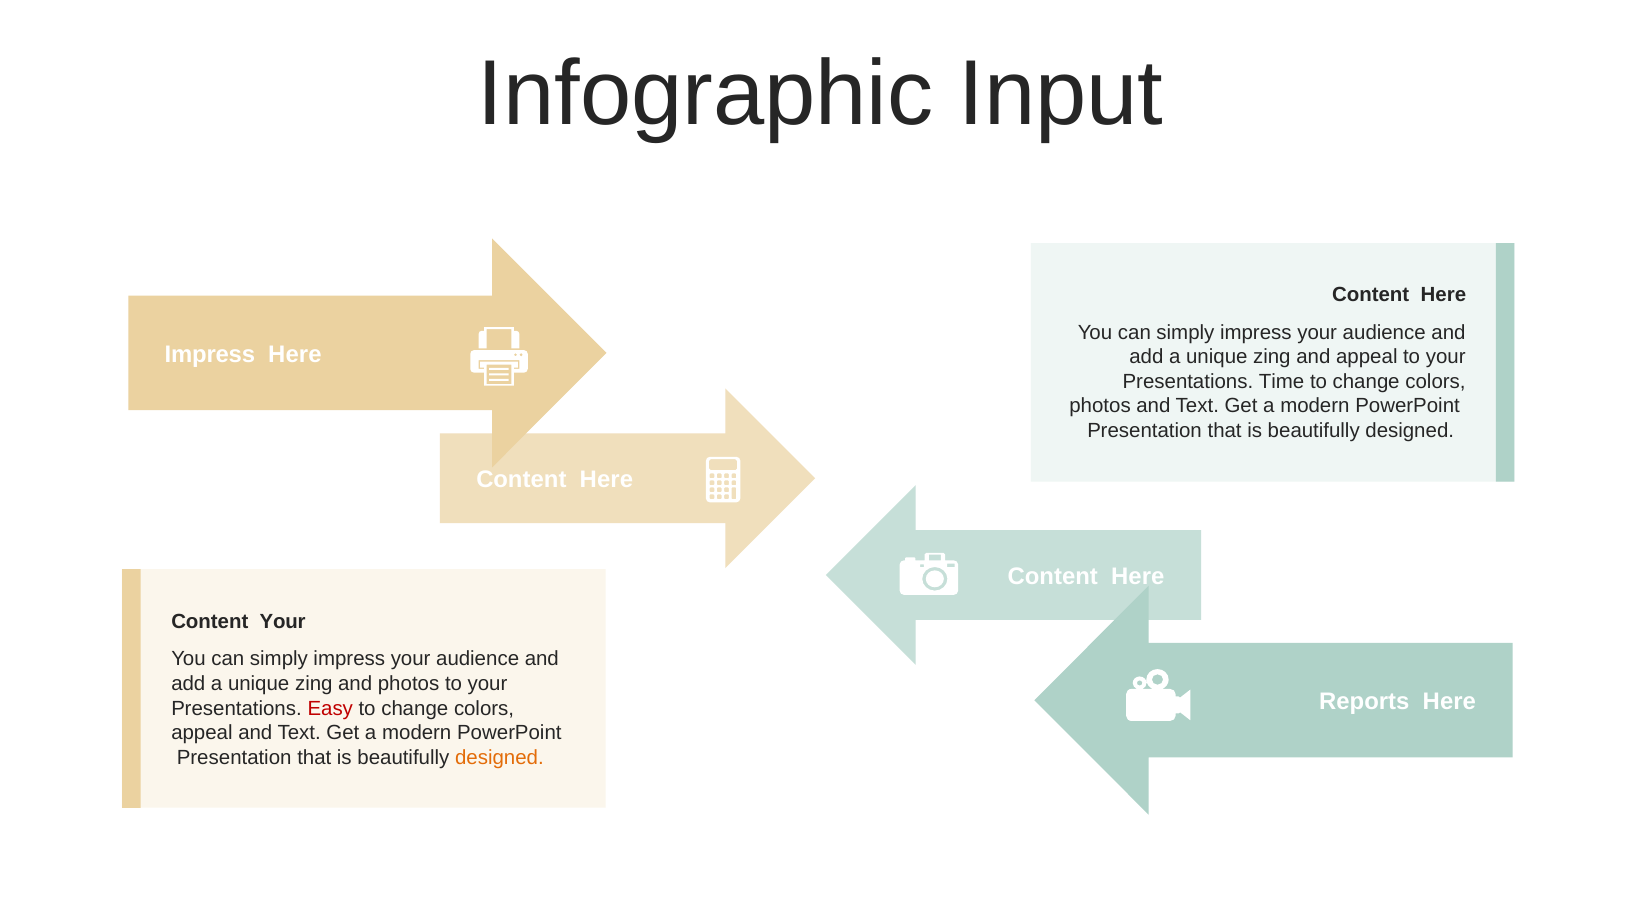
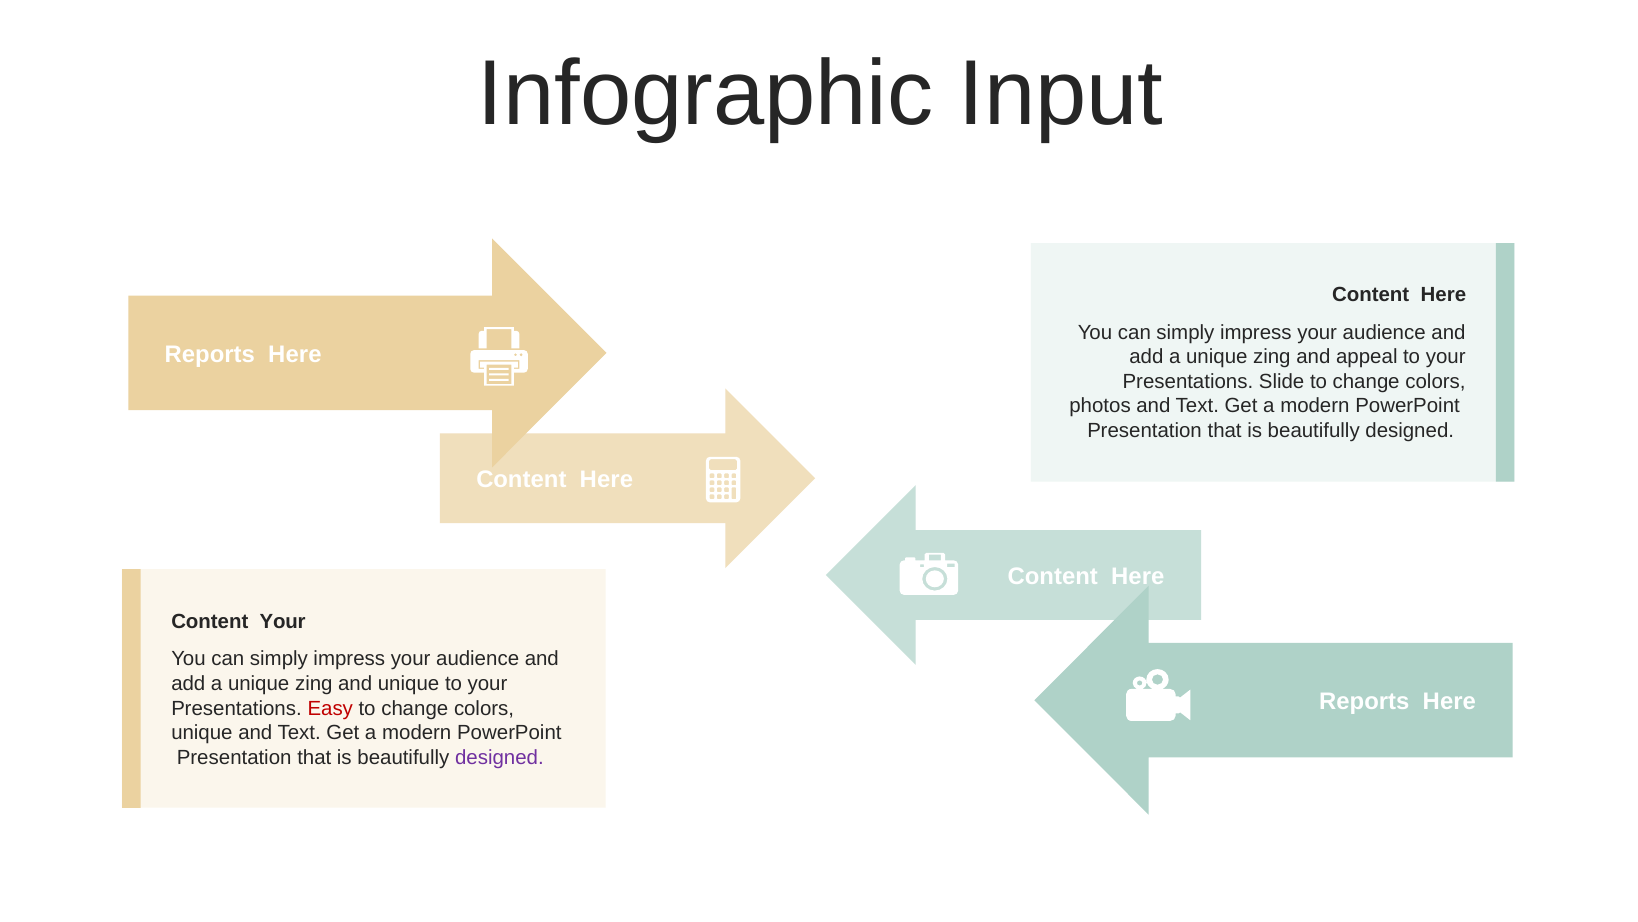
Impress: Impress -> Reports (210, 354)
Time: Time -> Slide (1282, 381)
and photos: photos -> unique (409, 683)
appeal: appeal -> unique (202, 732)
designed colour: orange -> purple (499, 757)
